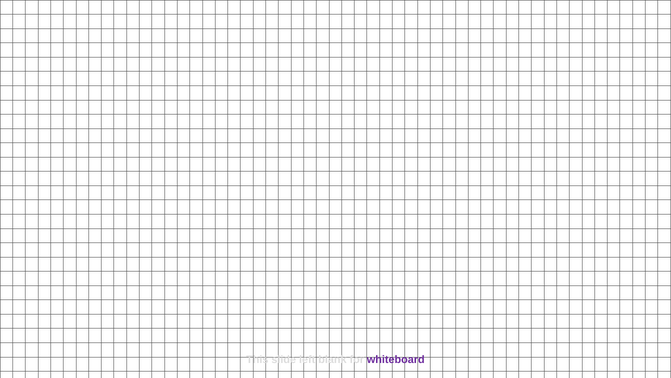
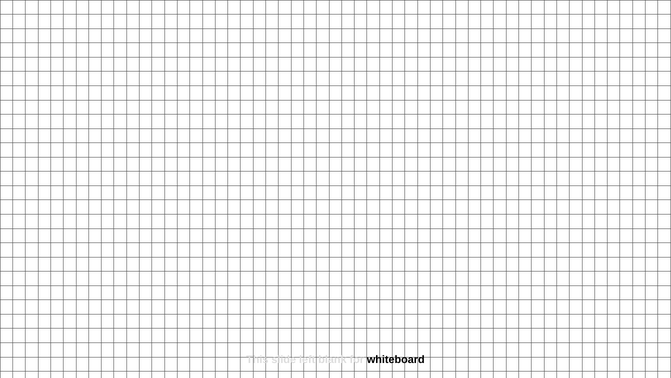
whiteboard colour: purple -> black (396, 359)
